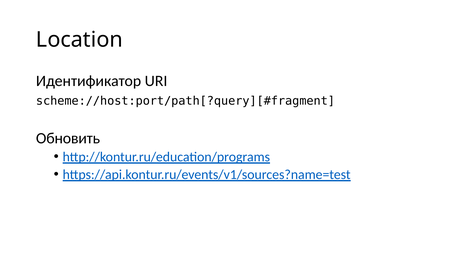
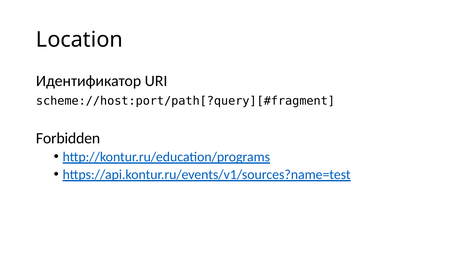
Обновить: Обновить -> Forbidden (68, 138)
